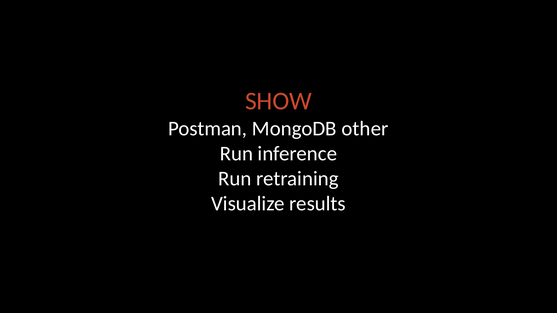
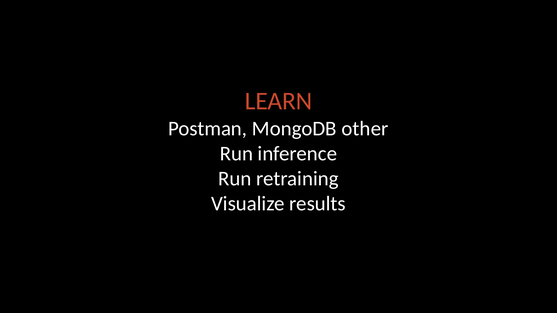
SHOW: SHOW -> LEARN (279, 101)
